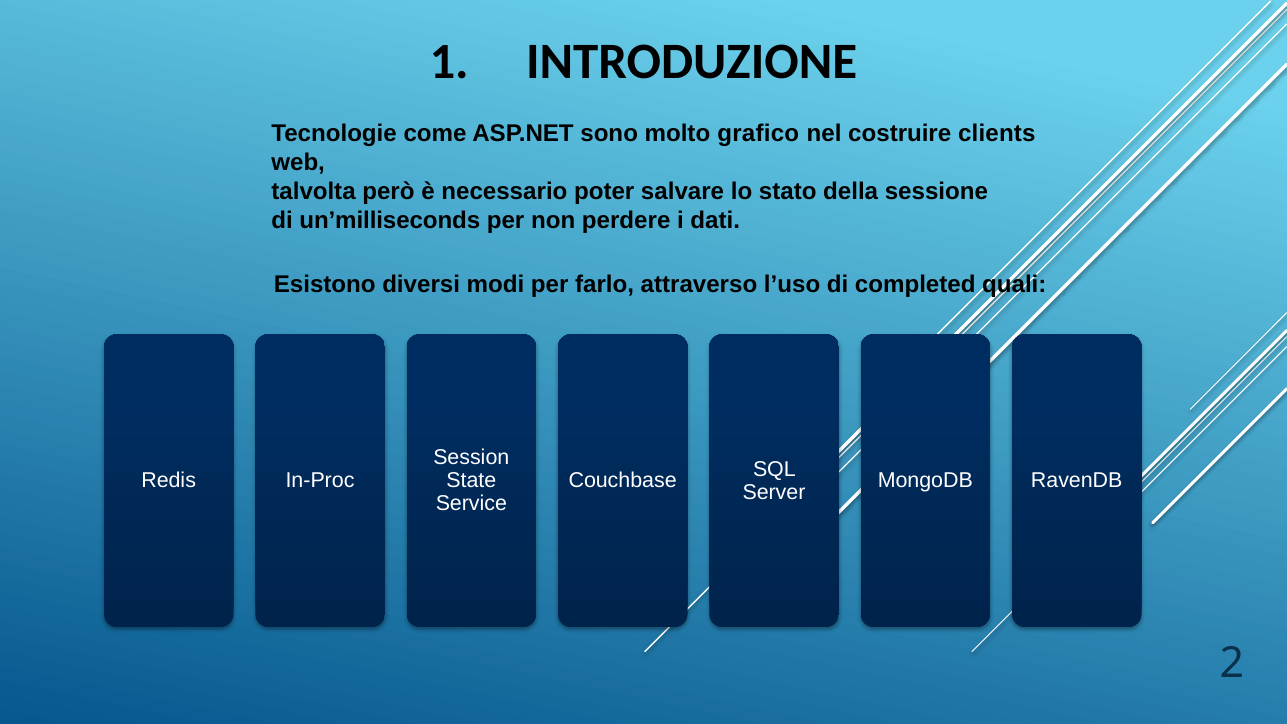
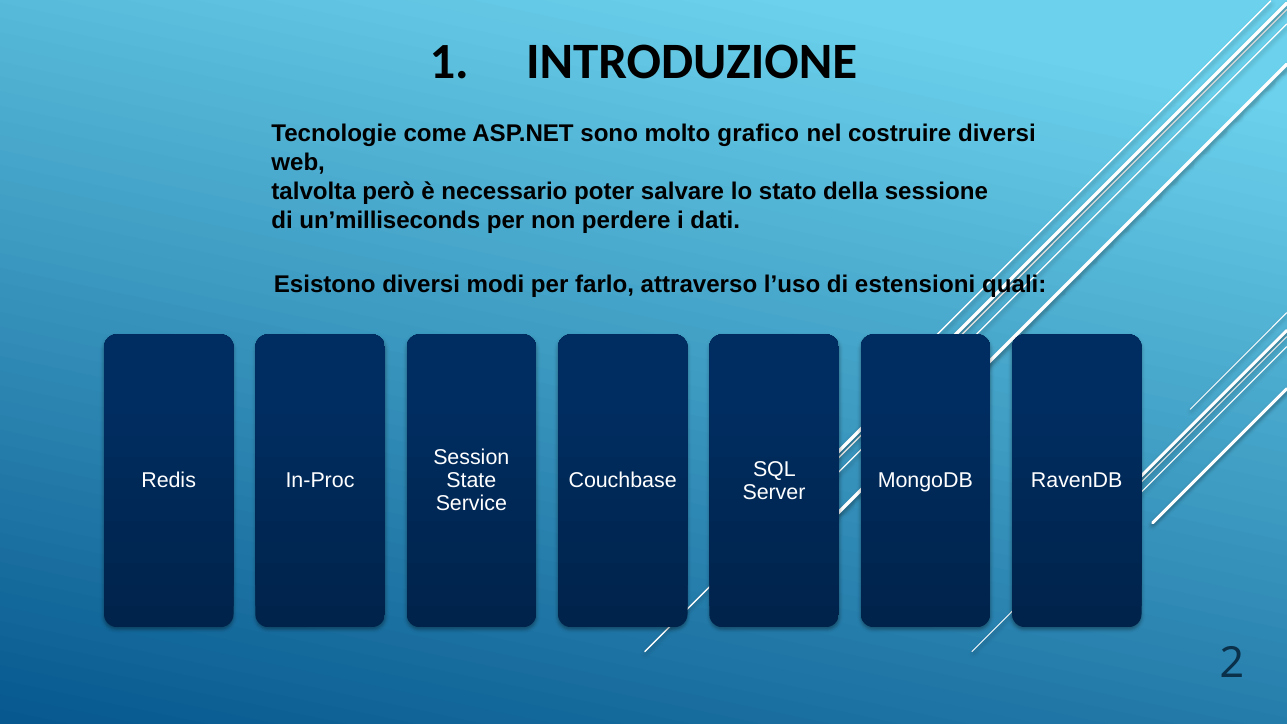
costruire clients: clients -> diversi (997, 134)
completed: completed -> estensioni (915, 284)
